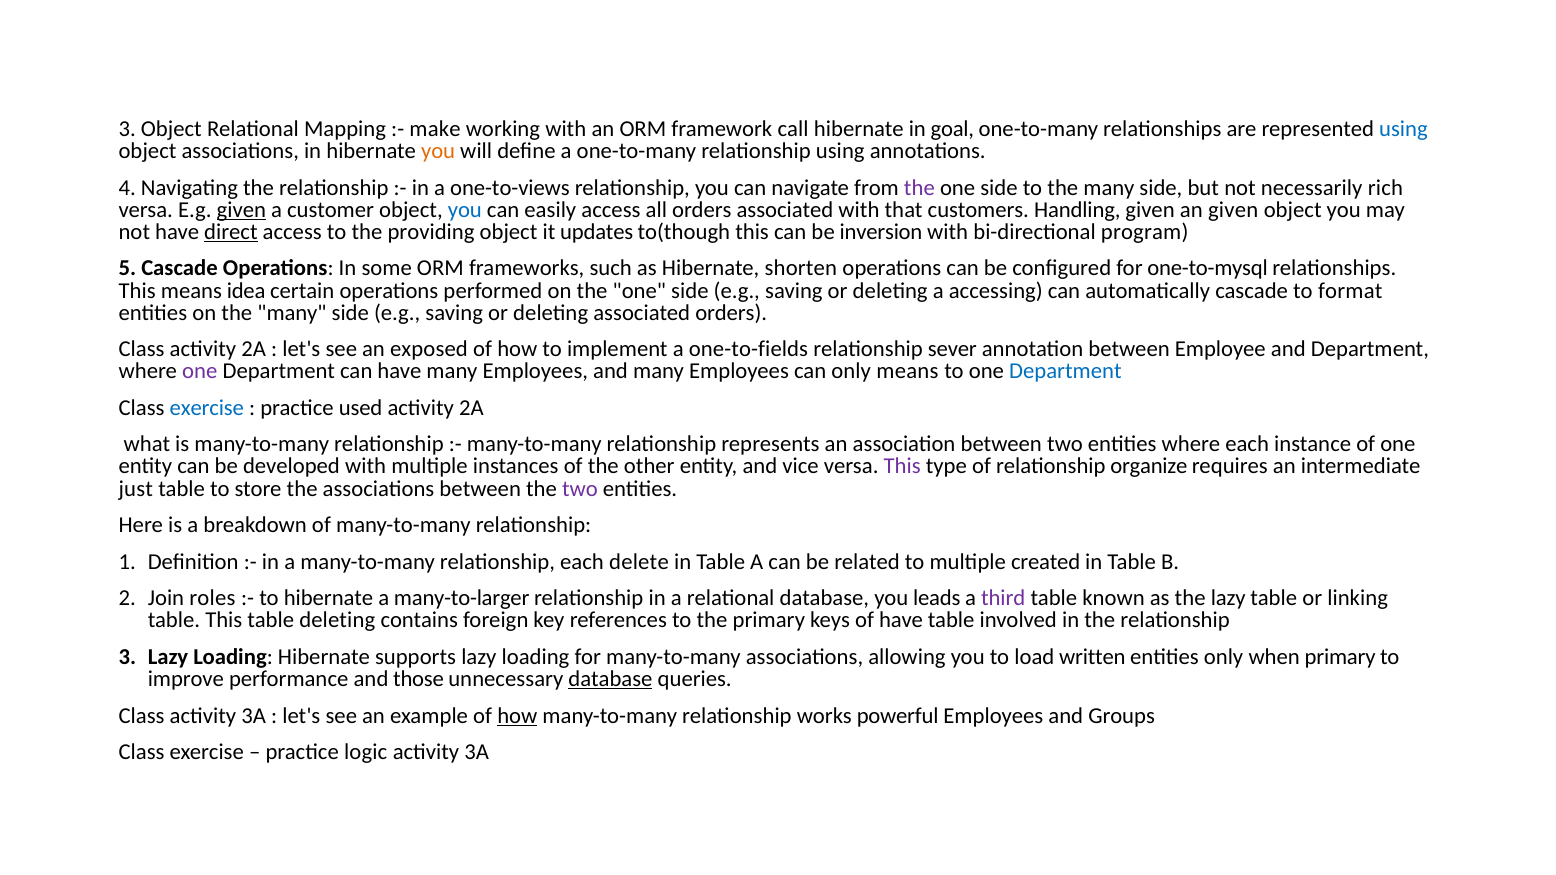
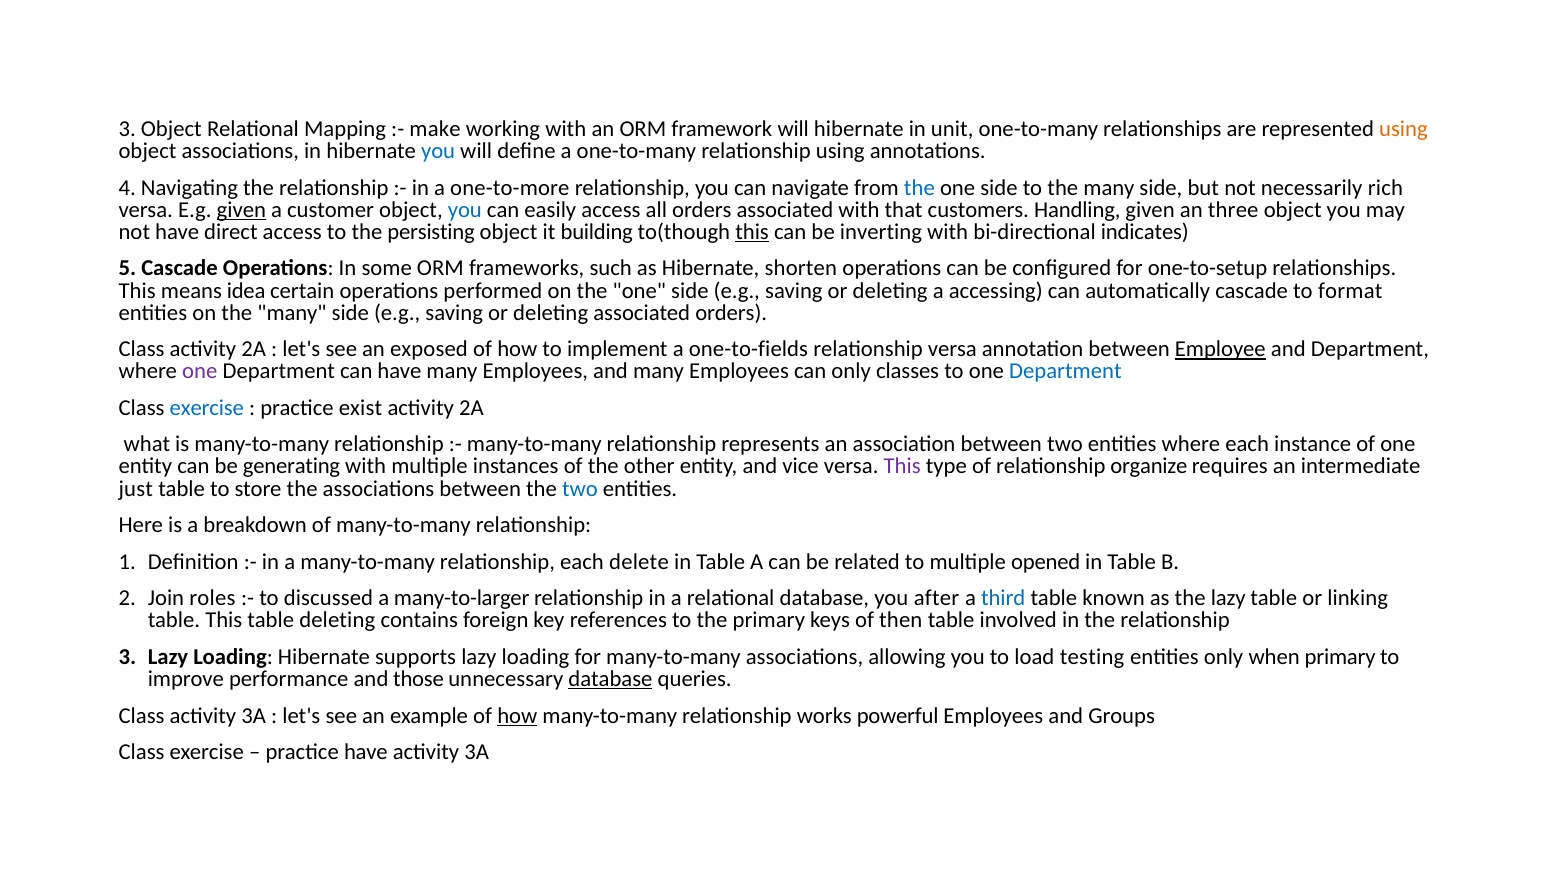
framework call: call -> will (793, 129)
goal: goal -> unit (952, 129)
using colour: blue -> orange (1403, 129)
you colour: orange -> blue (438, 151)
one-to-views: one-to-views -> one-to-more (510, 188)
the colour: purple -> blue (919, 188)
an given: given -> three (1233, 210)
direct underline: present -> none (231, 232)
providing: providing -> persisting (431, 232)
updates: updates -> building (597, 232)
this underline: none -> present (752, 232)
inversion: inversion -> inverting (881, 232)
program: program -> indicates (1145, 232)
one-to-mysql: one-to-mysql -> one-to-setup (1207, 269)
relationship sever: sever -> versa (952, 349)
Employee underline: none -> present (1220, 349)
only means: means -> classes (908, 371)
used: used -> exist (360, 408)
developed: developed -> generating (292, 467)
two colour: purple -> blue (580, 489)
created: created -> opened (1046, 562)
to hibernate: hibernate -> discussed (328, 599)
leads: leads -> after (937, 599)
third colour: purple -> blue (1003, 599)
of have: have -> then (901, 621)
written: written -> testing (1092, 657)
practice logic: logic -> have (366, 752)
